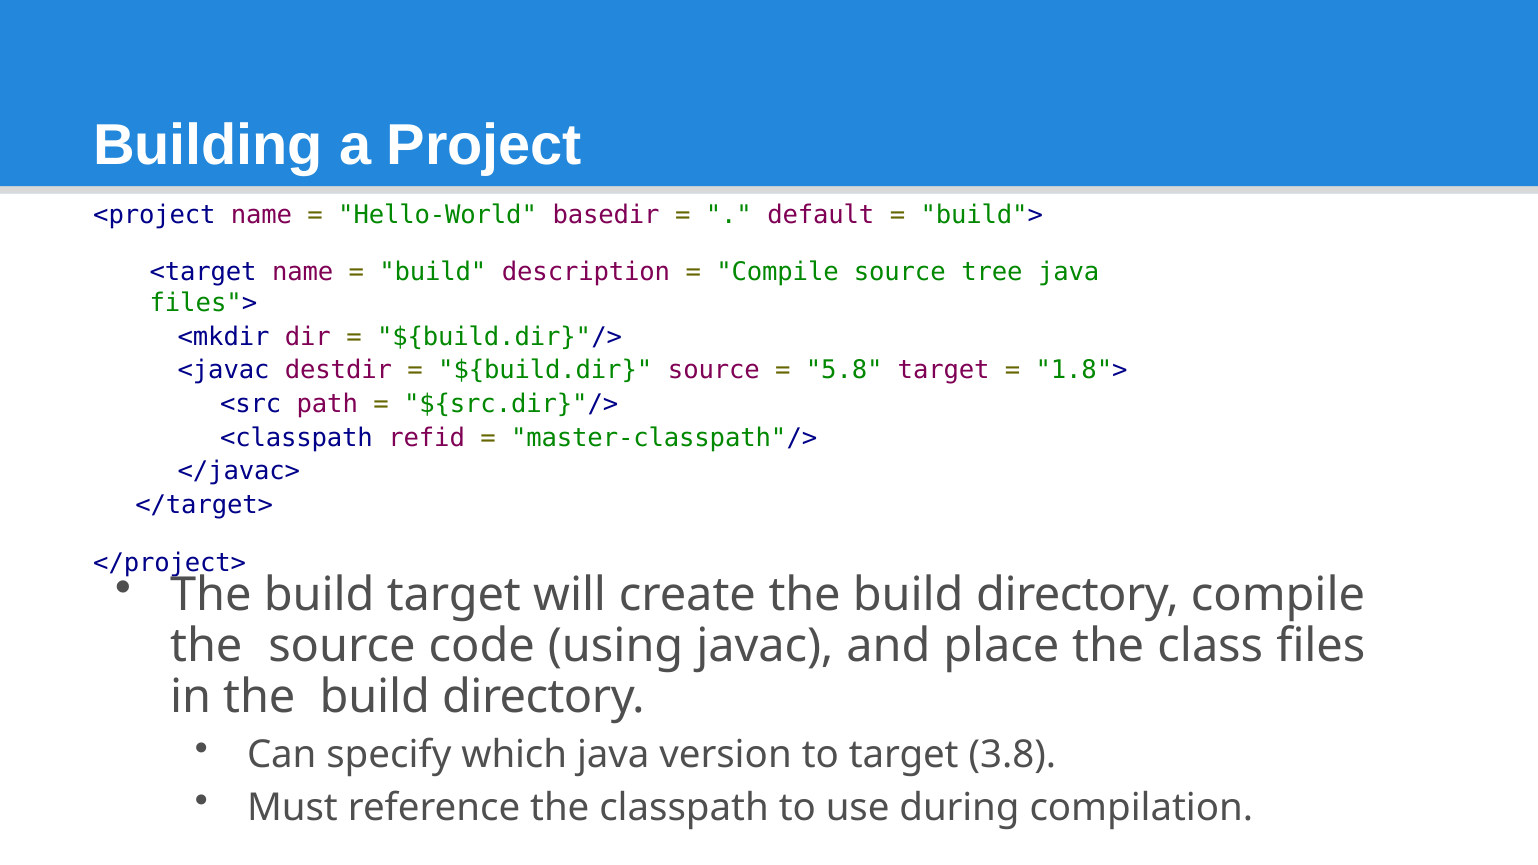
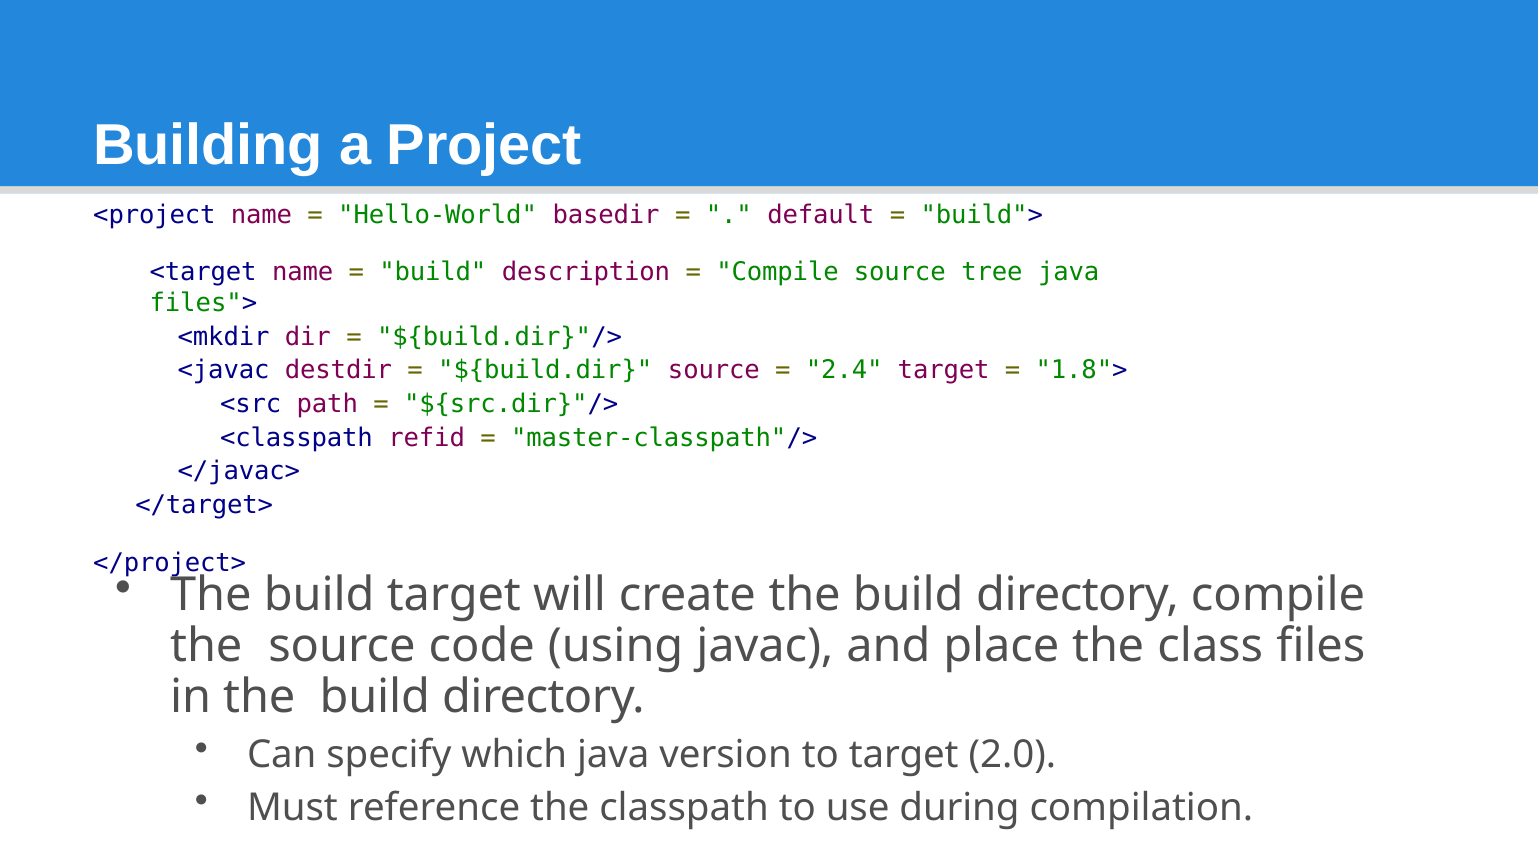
5.8: 5.8 -> 2.4 (844, 370)
3.8: 3.8 -> 2.0 (1012, 755)
